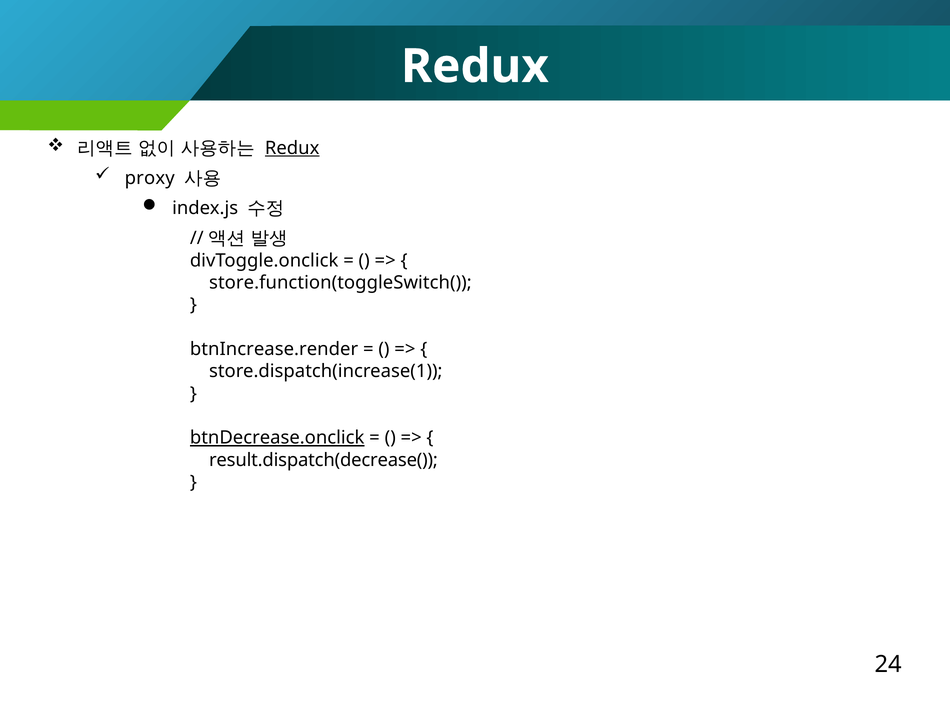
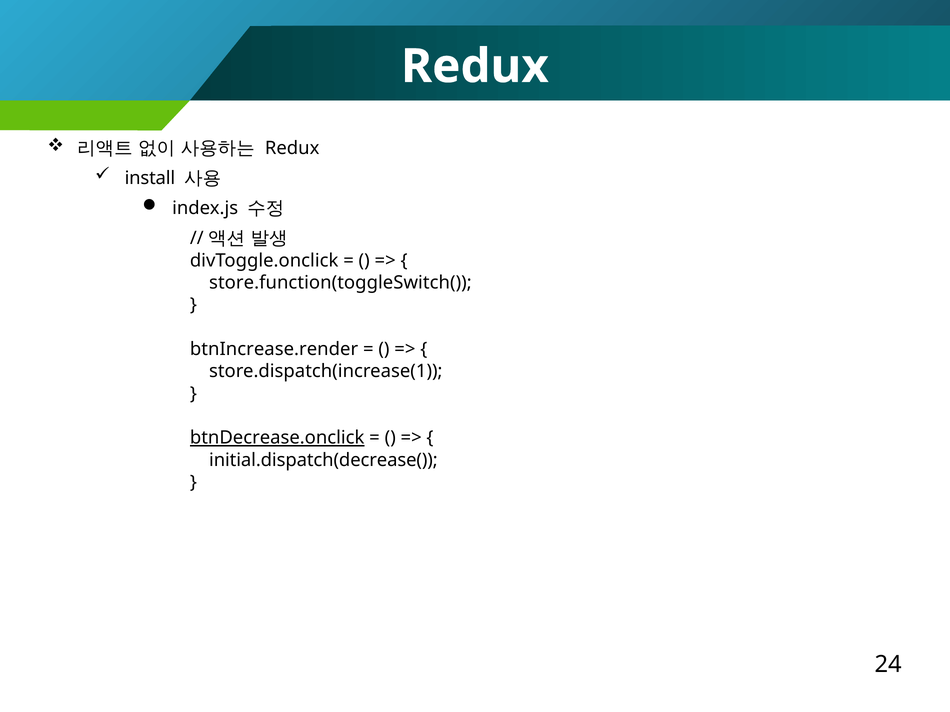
Redux underline: present -> none (292, 148)
proxy: proxy -> install (150, 178)
result.dispatch(decrease(: result.dispatch(decrease( -> initial.dispatch(decrease( (323, 460)
